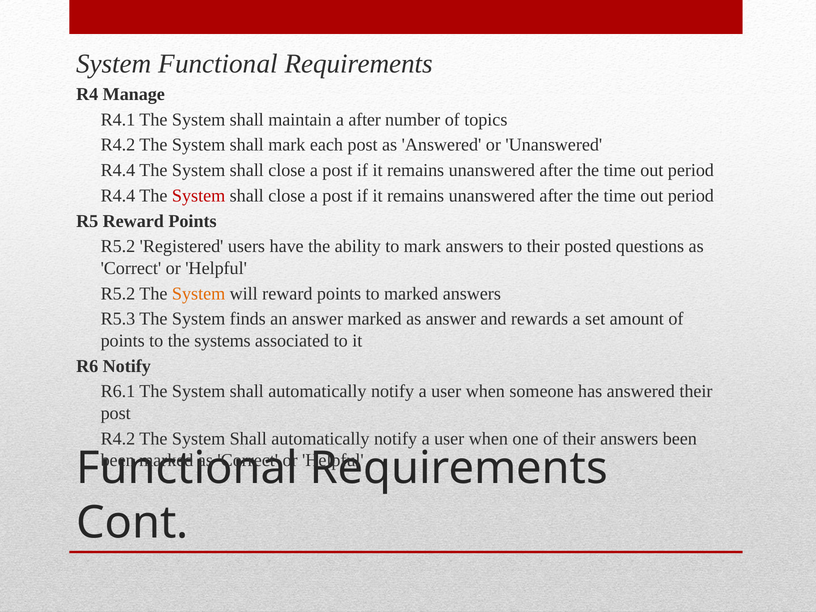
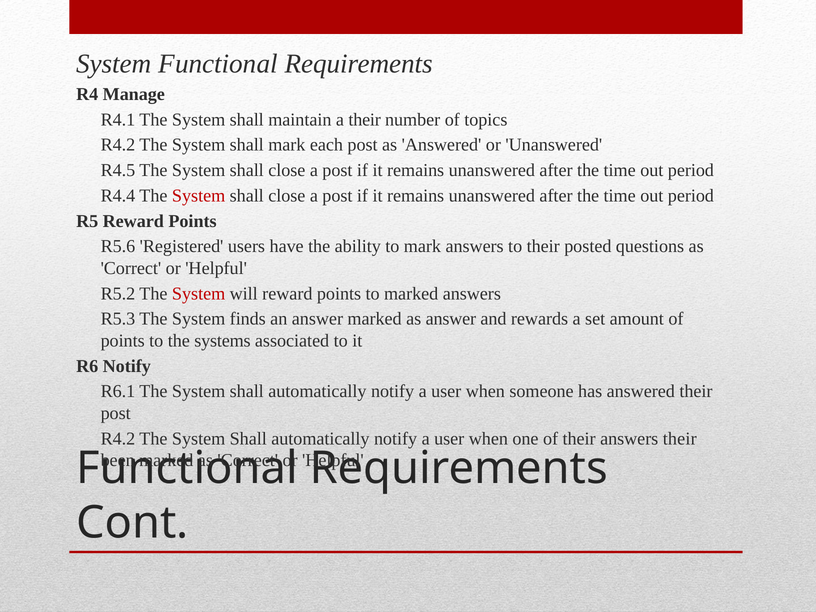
a after: after -> their (365, 120)
R4.4: R4.4 -> R4.5 (118, 170)
R5.2: R5.2 -> R5.6 (118, 246)
System colour: orange -> red (199, 294)
answers been: been -> their (680, 439)
